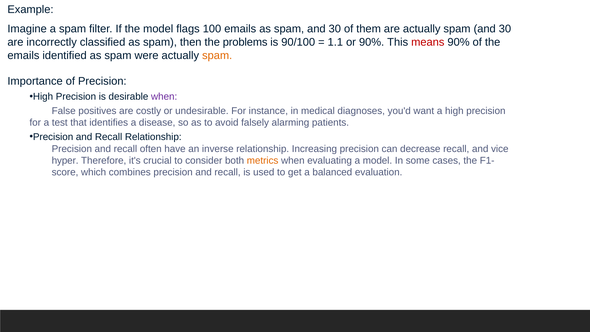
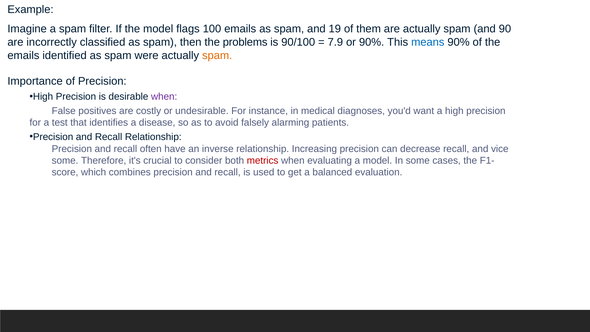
as spam and 30: 30 -> 19 (335, 29)
actually spam and 30: 30 -> 90 (505, 29)
1.1: 1.1 -> 7.9 (335, 42)
means colour: red -> blue (428, 42)
hyper: hyper -> some (65, 161)
metrics colour: orange -> red (263, 161)
